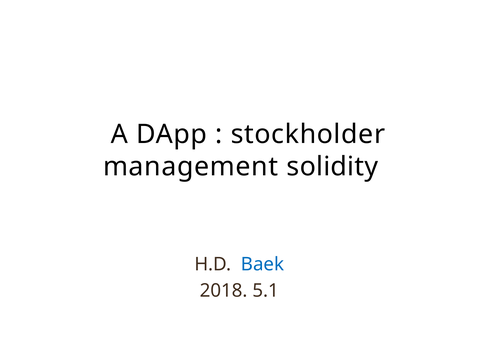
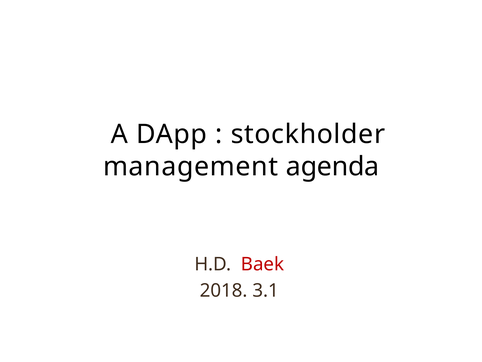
solidity: solidity -> agenda (333, 166)
Baek colour: blue -> red (263, 264)
5.1: 5.1 -> 3.1 (266, 290)
